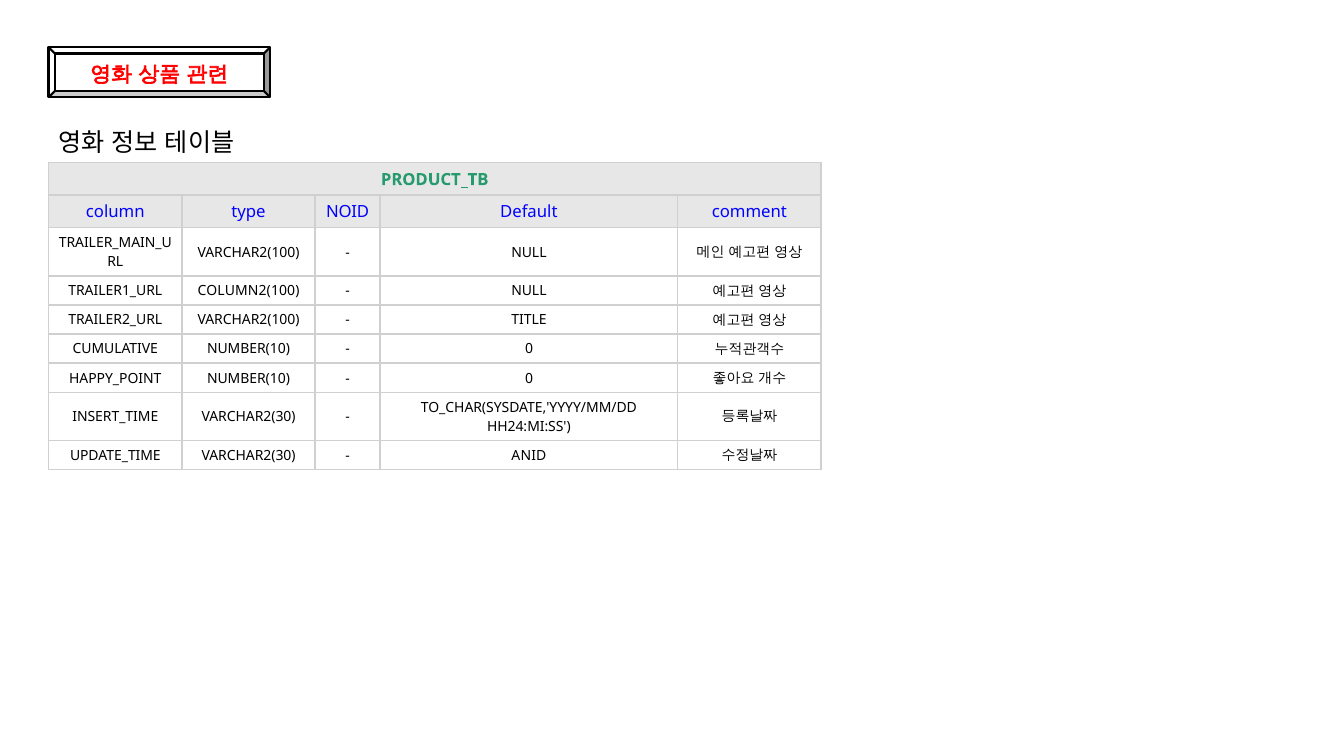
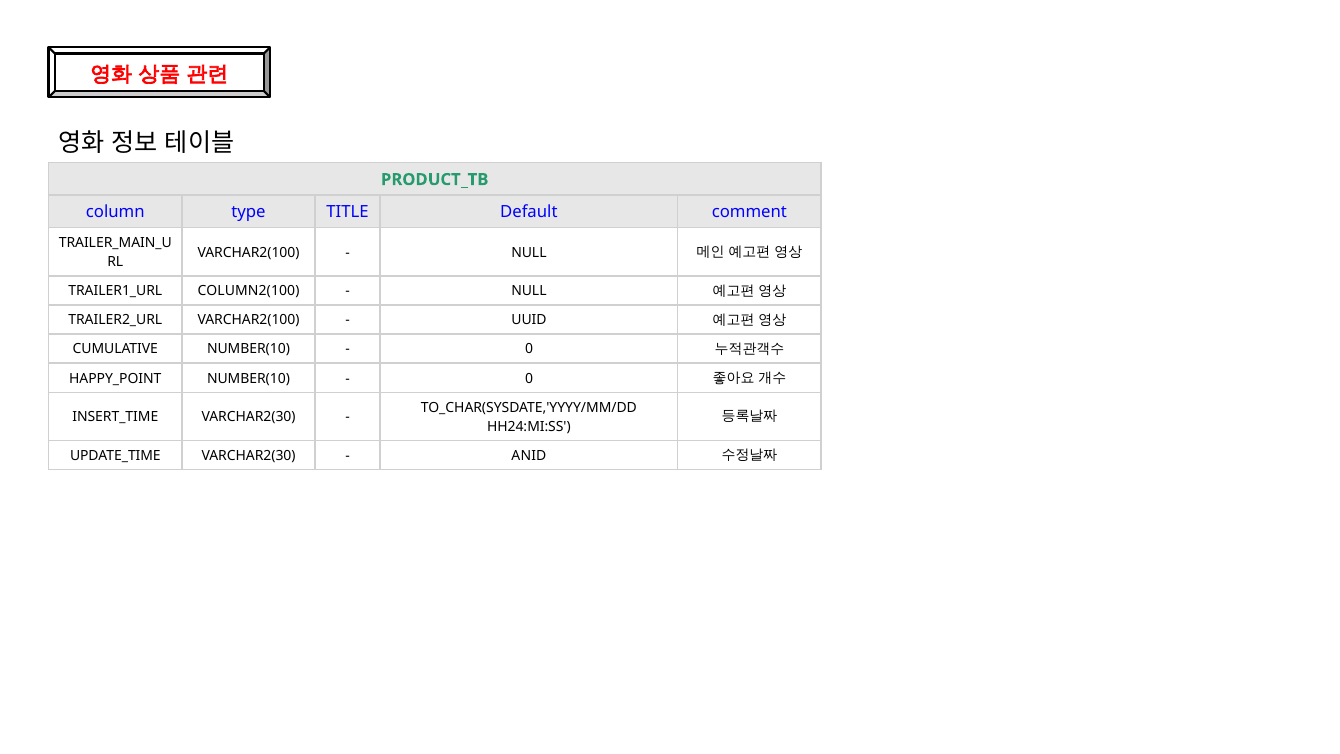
NOID: NOID -> TITLE (348, 212)
TITLE: TITLE -> UUID (529, 320)
